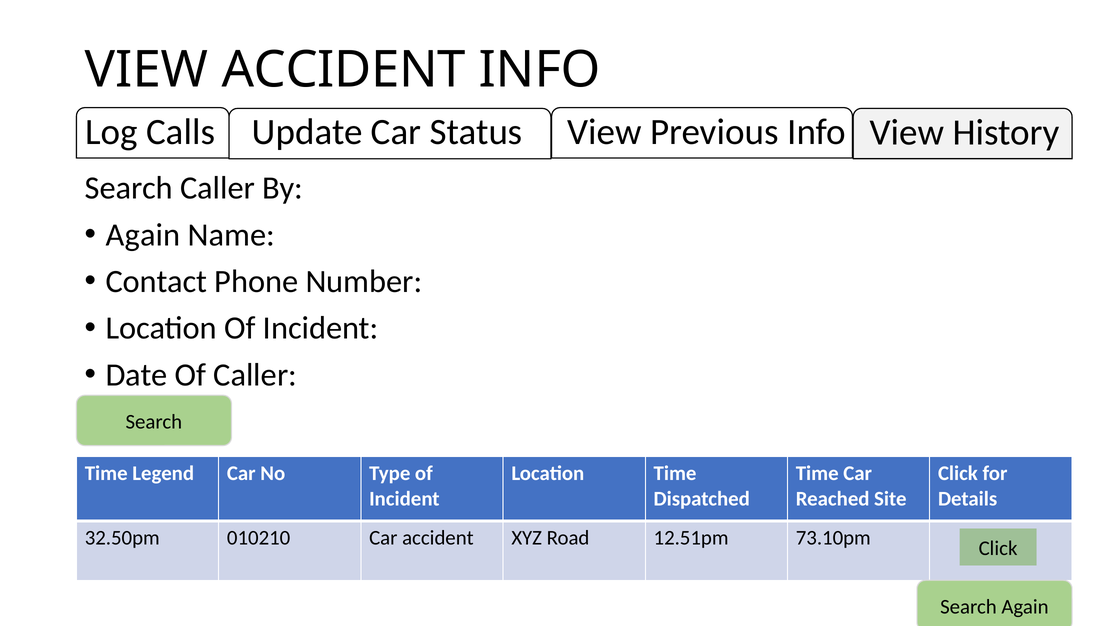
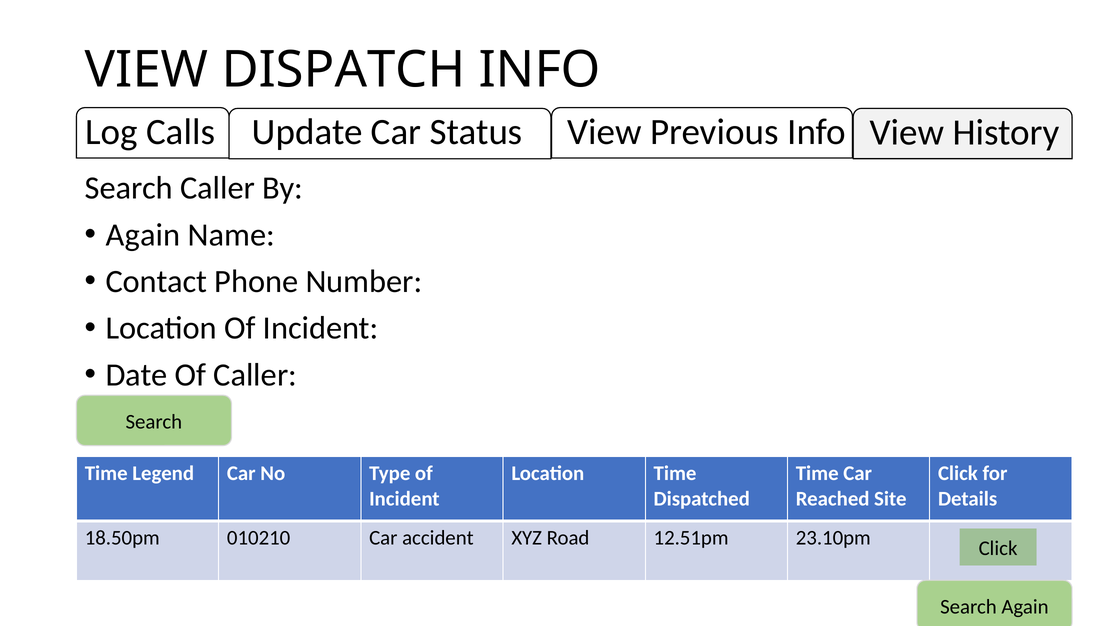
VIEW ACCIDENT: ACCIDENT -> DISPATCH (343, 70)
32.50pm: 32.50pm -> 18.50pm (122, 538)
73.10pm: 73.10pm -> 23.10pm (833, 538)
